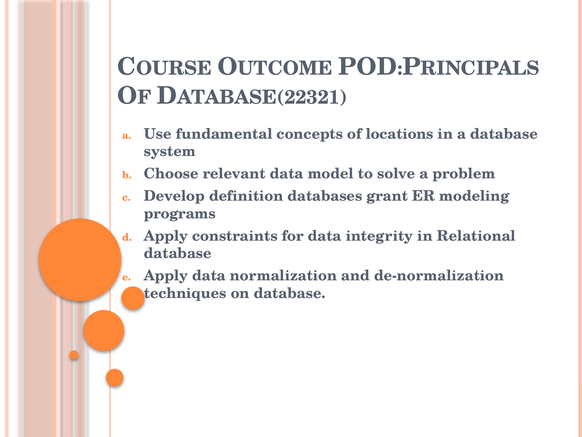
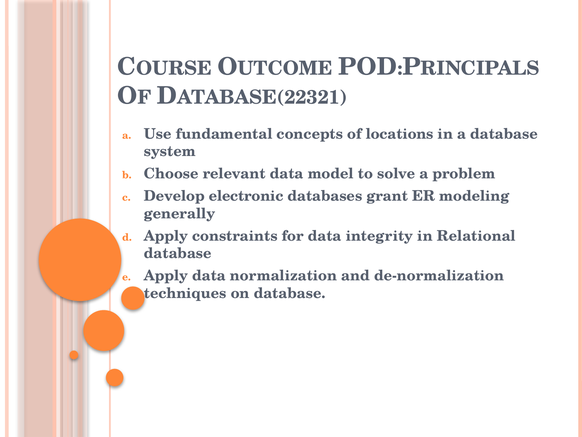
definition: definition -> electronic (246, 196)
programs: programs -> generally (180, 213)
